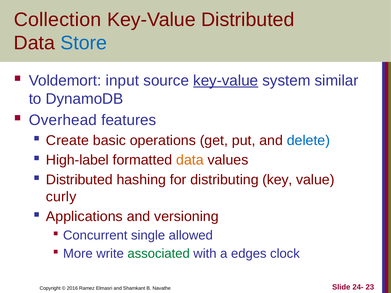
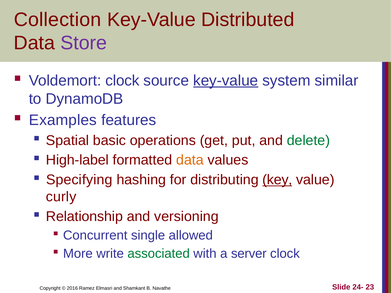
Store colour: blue -> purple (84, 43)
Voldemort input: input -> clock (122, 81)
Overhead: Overhead -> Examples (63, 120)
Create: Create -> Spatial (67, 140)
delete colour: blue -> green (308, 140)
Distributed: Distributed -> Specifying (79, 180)
key underline: none -> present (277, 180)
Applications: Applications -> Relationship (84, 217)
edges: edges -> server (249, 254)
